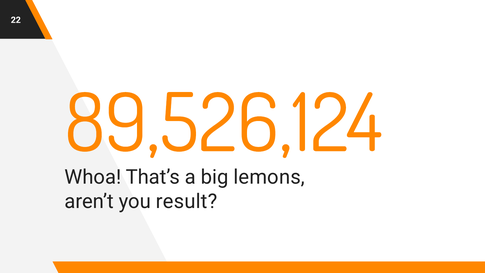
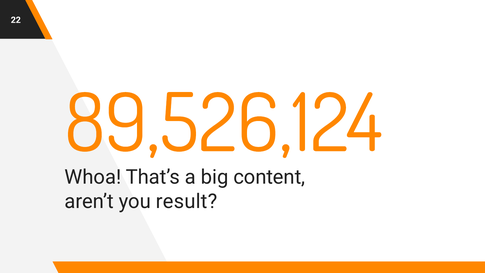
lemons: lemons -> content (269, 177)
